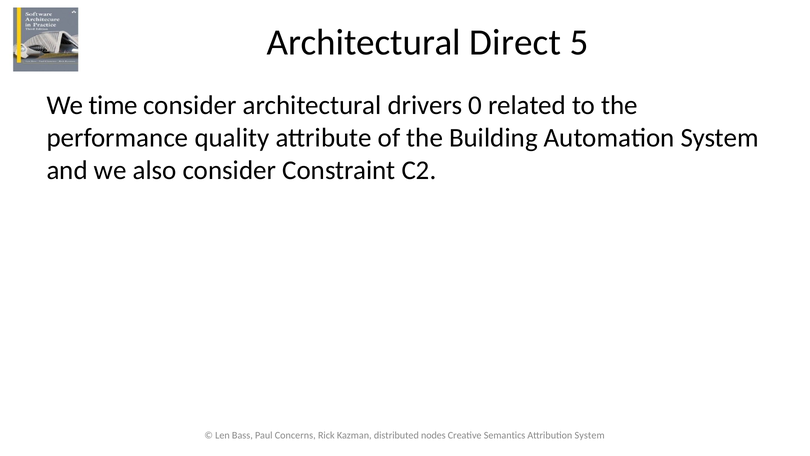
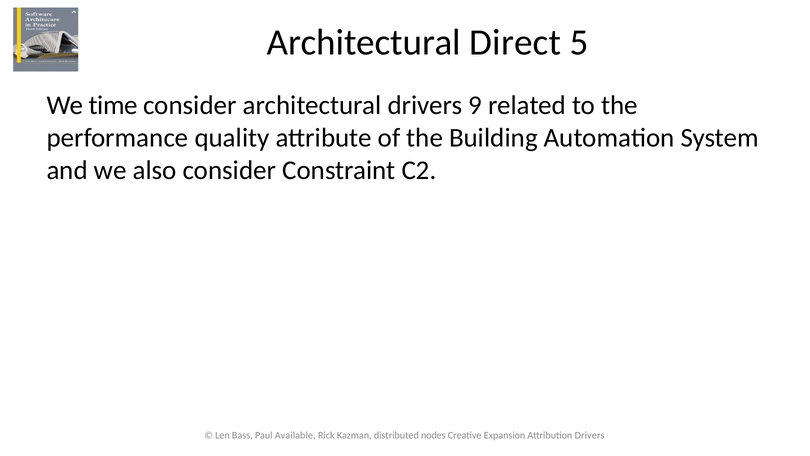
0: 0 -> 9 (475, 105)
Concerns: Concerns -> Available (295, 435)
Semantics: Semantics -> Expansion (505, 435)
Attribution System: System -> Drivers (590, 435)
